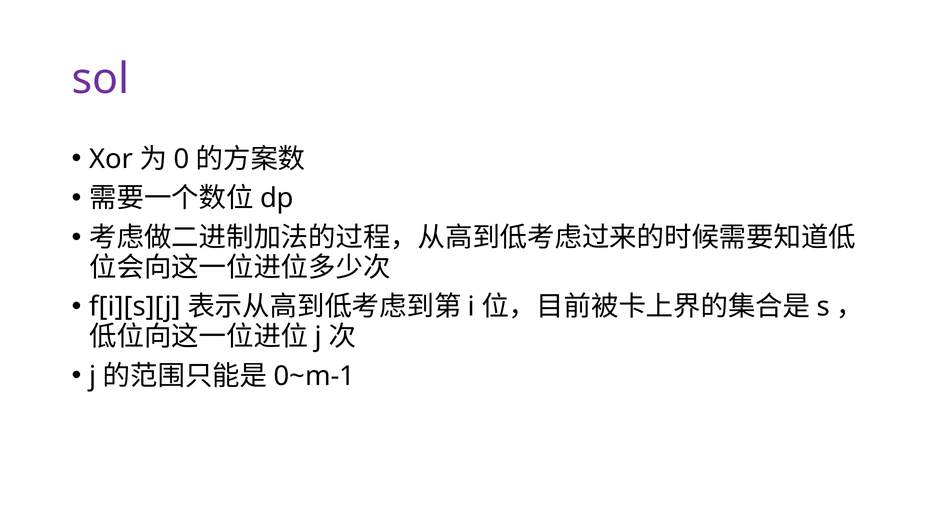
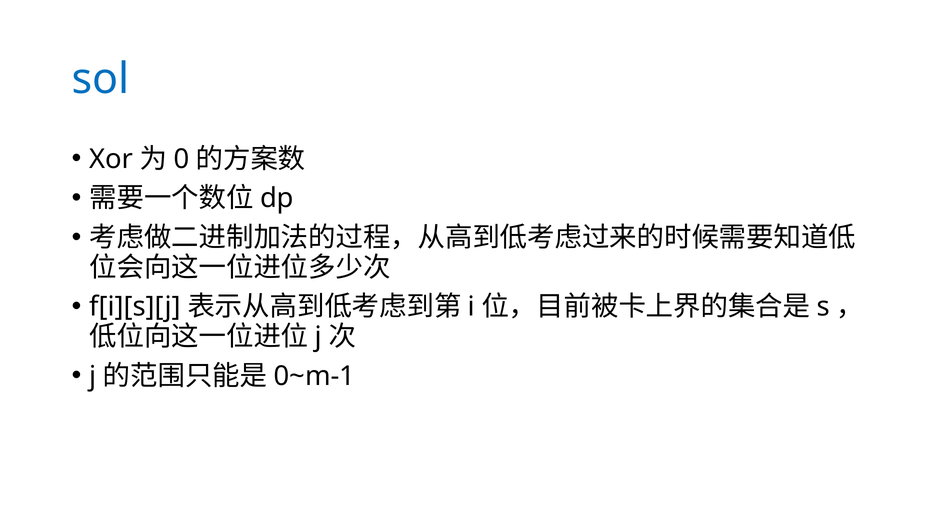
sol colour: purple -> blue (101, 79)
